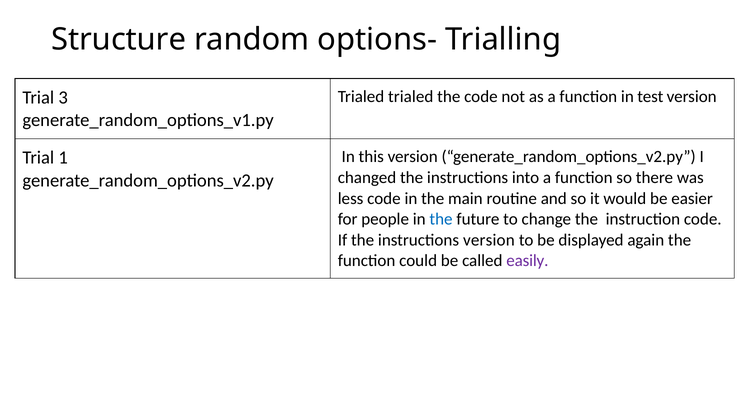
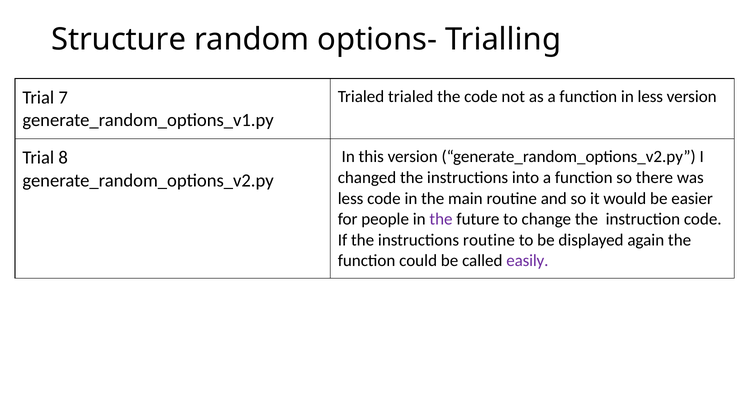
in test: test -> less (650, 96)
3: 3 -> 7 (63, 97)
1: 1 -> 8 (63, 158)
the colour: blue -> purple (441, 219)
instructions version: version -> routine (489, 240)
